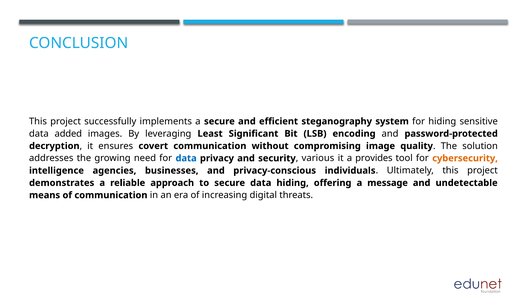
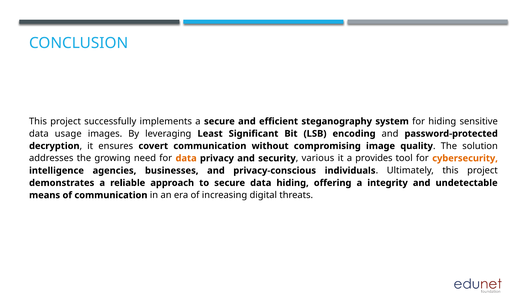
added: added -> usage (68, 134)
data colour: blue -> orange (186, 158)
message: message -> integrity (388, 183)
